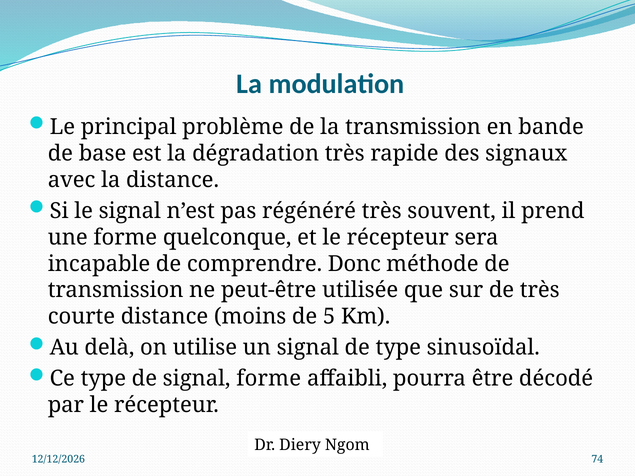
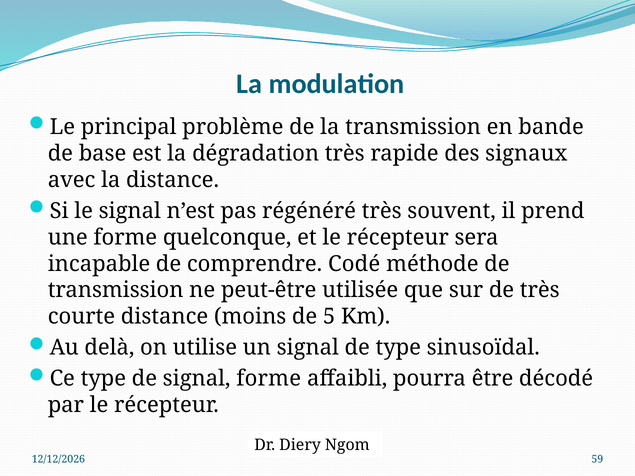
Donc: Donc -> Codé (354, 264)
74: 74 -> 59 (597, 459)
